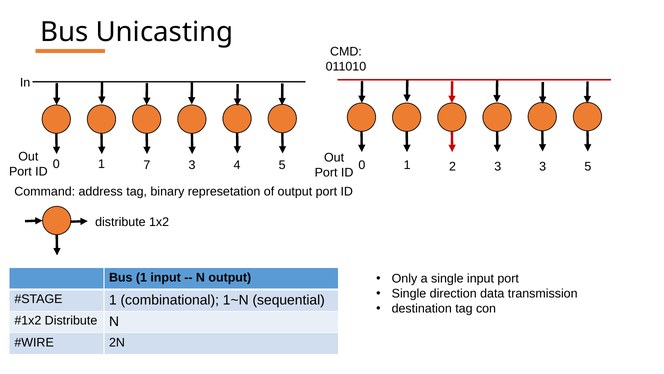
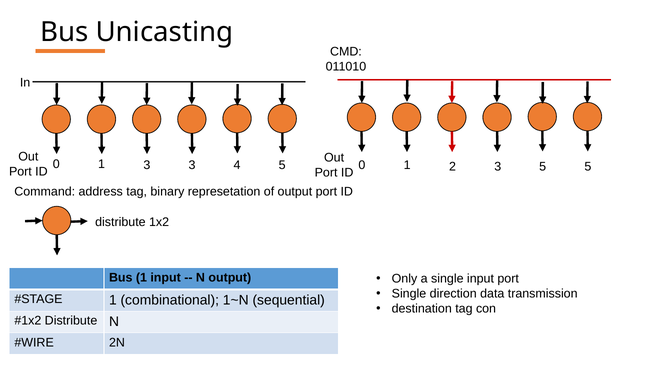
1 7: 7 -> 3 (147, 165)
3 3: 3 -> 5 (543, 166)
